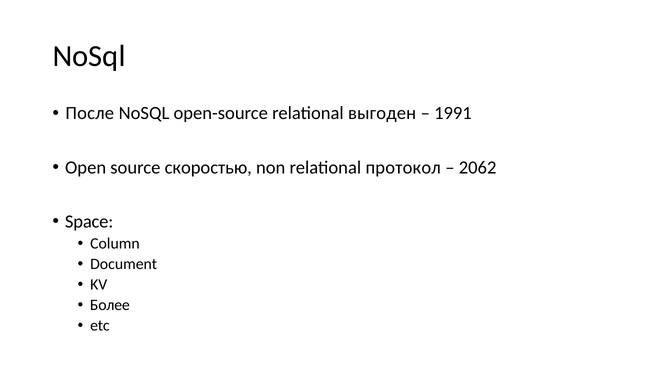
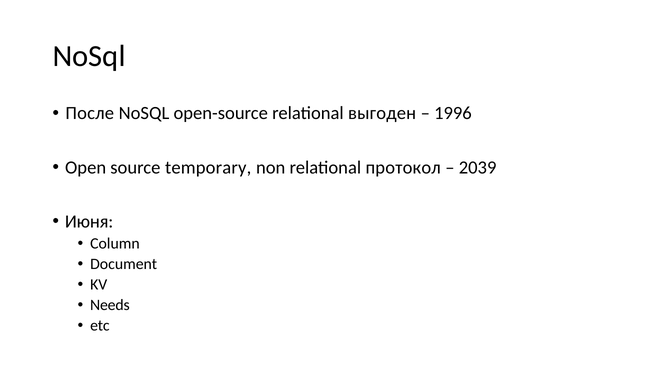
1991: 1991 -> 1996 (453, 113)
скоростью: скоростью -> temporary (208, 167)
2062: 2062 -> 2039 (478, 167)
Space: Space -> Июня (89, 221)
Более: Более -> Needs (110, 305)
